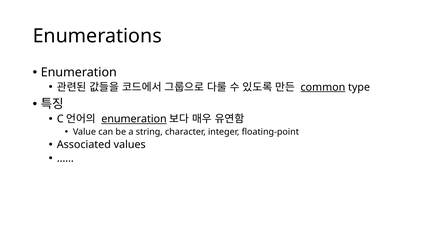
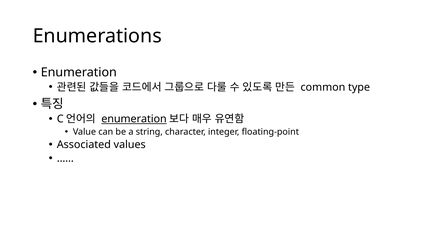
common underline: present -> none (323, 87)
